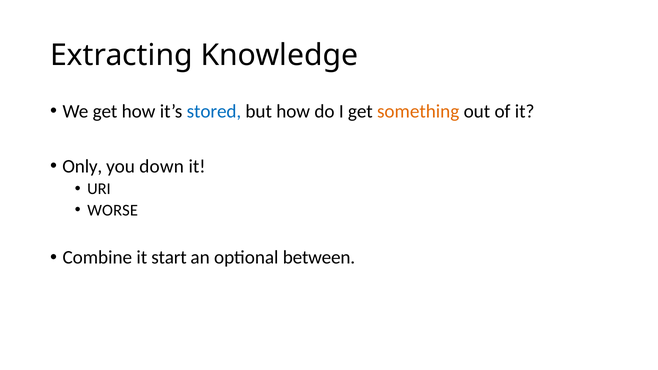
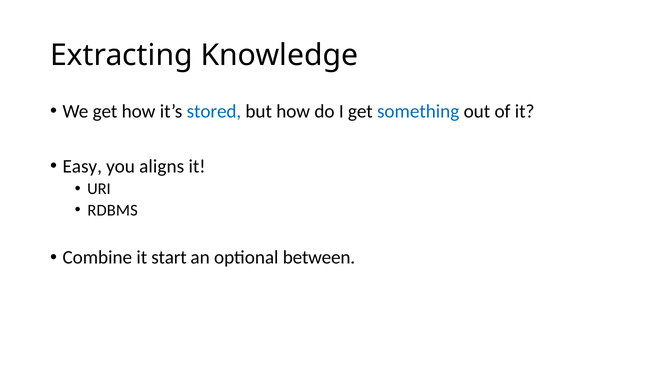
something colour: orange -> blue (418, 111)
Only: Only -> Easy (82, 166)
down: down -> aligns (162, 166)
WORSE: WORSE -> RDBMS (113, 210)
